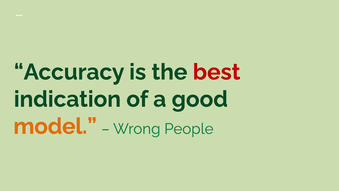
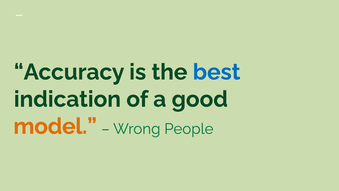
best colour: red -> blue (217, 72)
